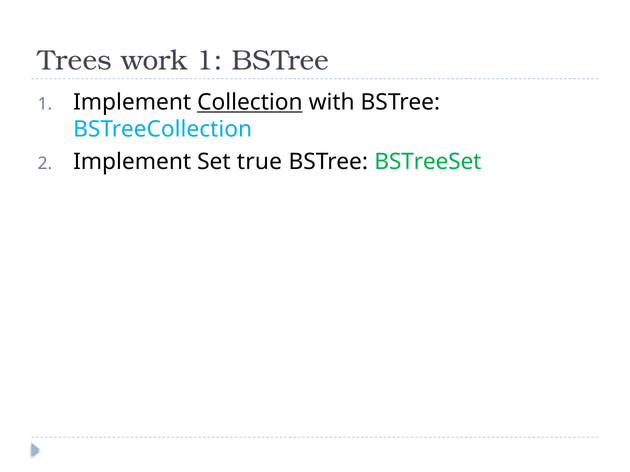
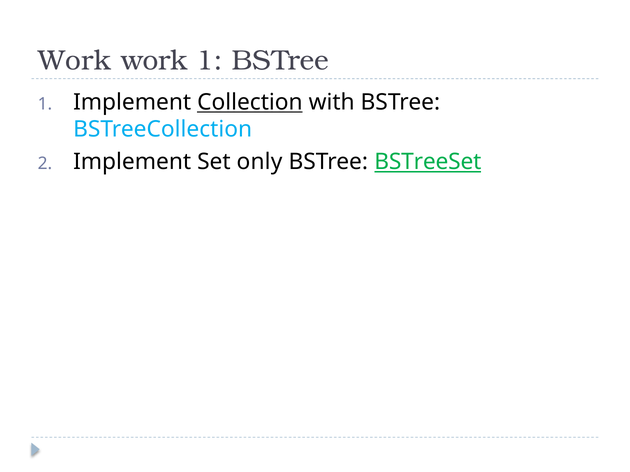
Trees: Trees -> Work (75, 61)
true: true -> only (259, 162)
BSTreeSet underline: none -> present (428, 162)
